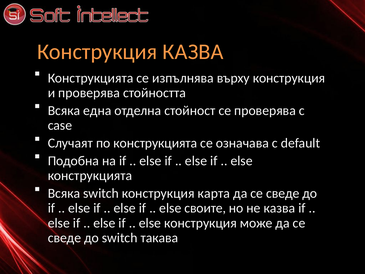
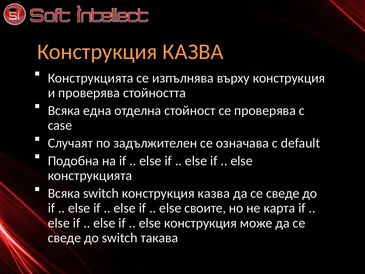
по конструкцията: конструкцията -> задължителен (155, 143)
switch конструкция карта: карта -> казва (214, 193)
не казва: казва -> карта (279, 208)
